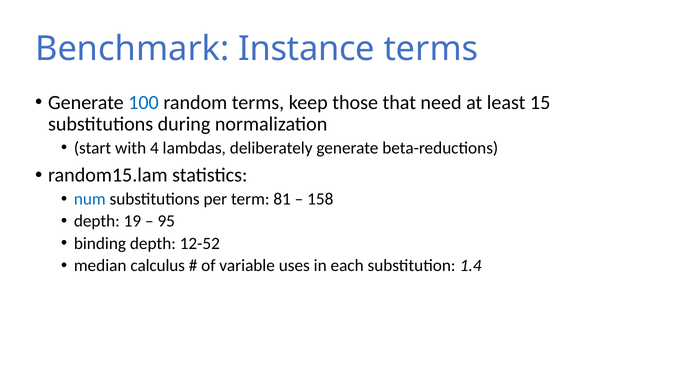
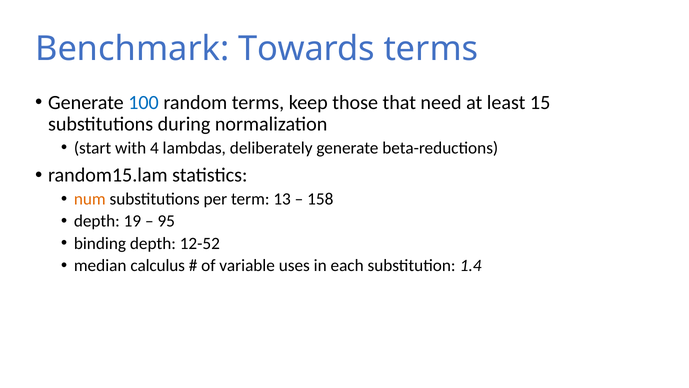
Instance: Instance -> Towards (307, 49)
num colour: blue -> orange (90, 199)
81: 81 -> 13 (282, 199)
